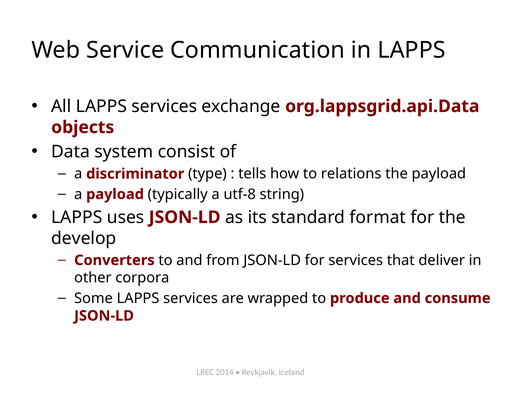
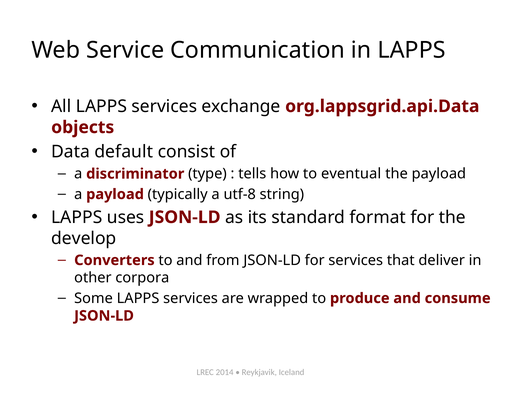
system: system -> default (124, 152)
relations: relations -> eventual (351, 174)
